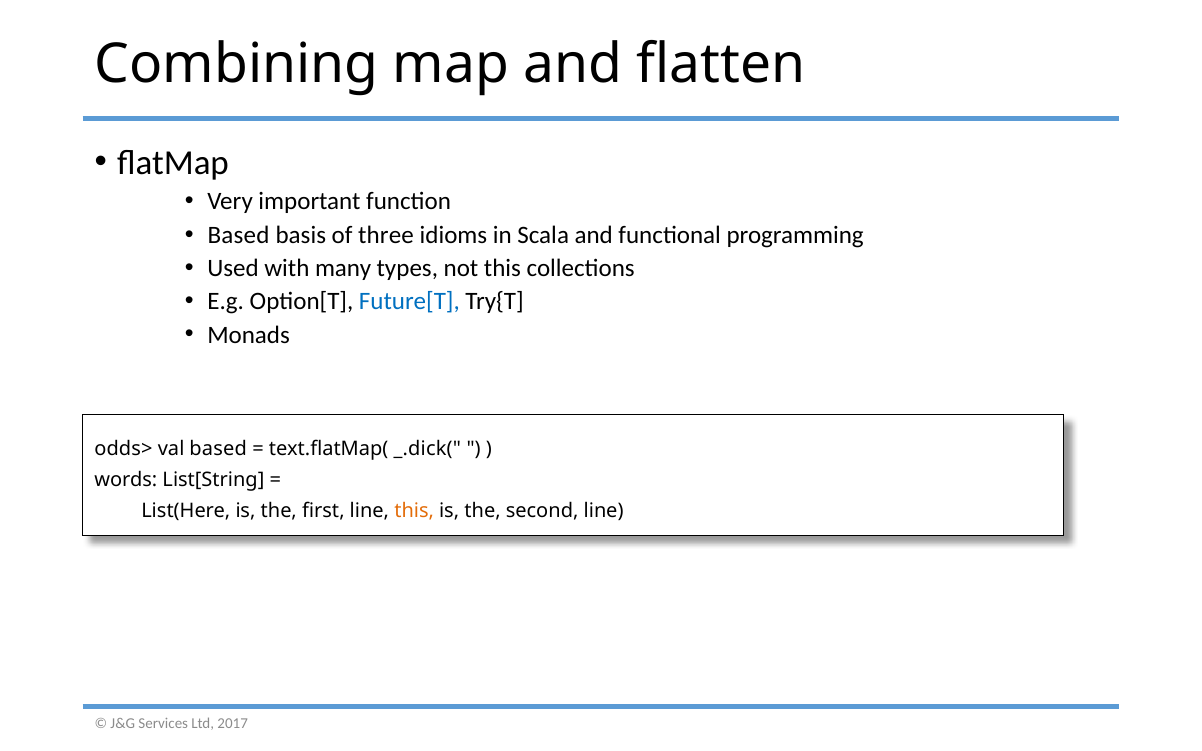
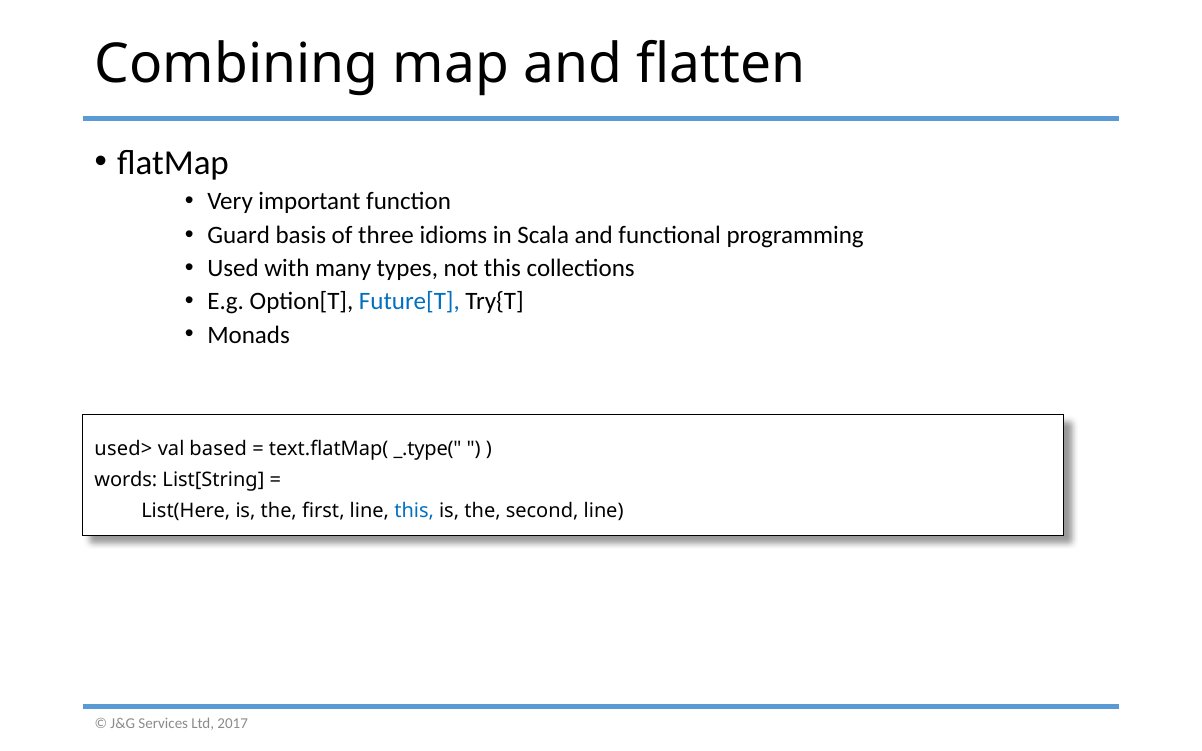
Based: Based -> Guard (239, 235)
odds>: odds> -> used> (123, 449)
_.dick(: _.dick( -> _.type( (428, 449)
this colour: orange -> blue (414, 511)
